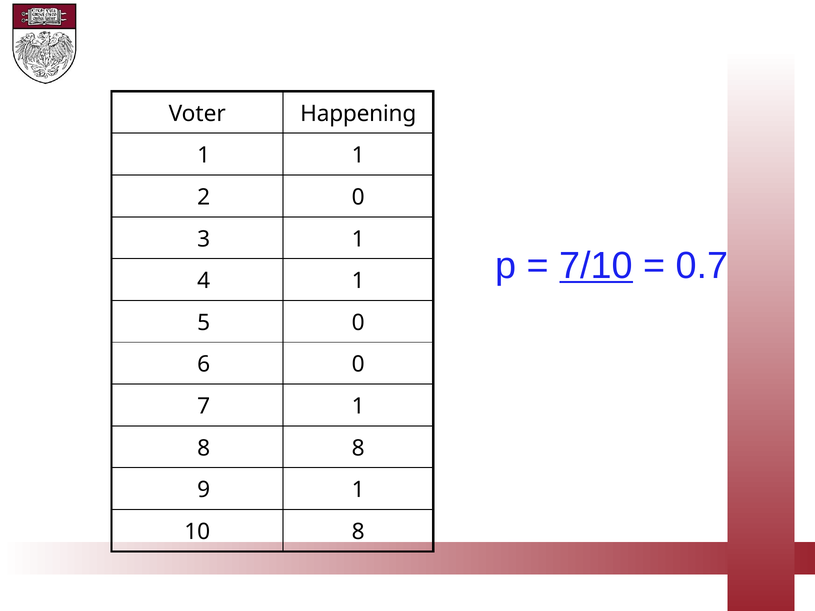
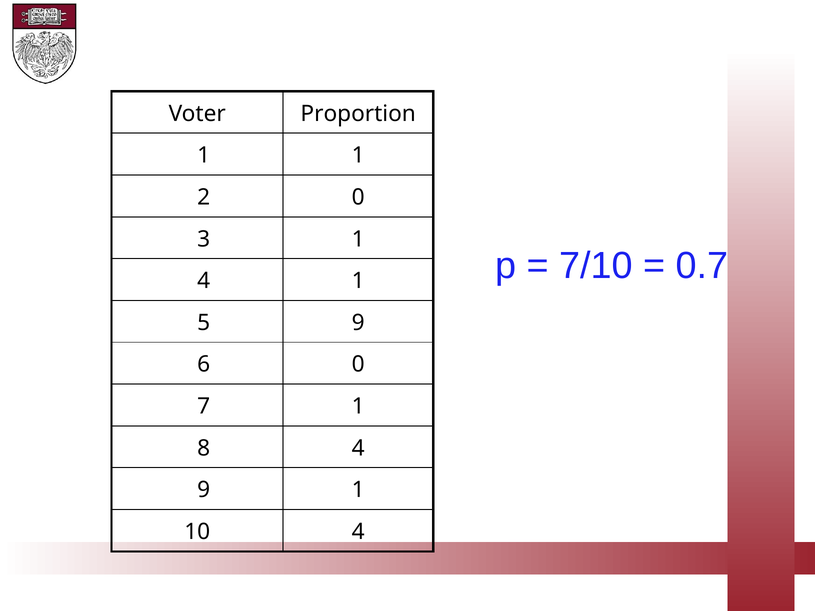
Happening: Happening -> Proportion (358, 114)
7/10 underline: present -> none (596, 266)
05 0: 0 -> 9 (358, 323)
08 8: 8 -> 4 (358, 448)
10 8: 8 -> 4 (358, 532)
